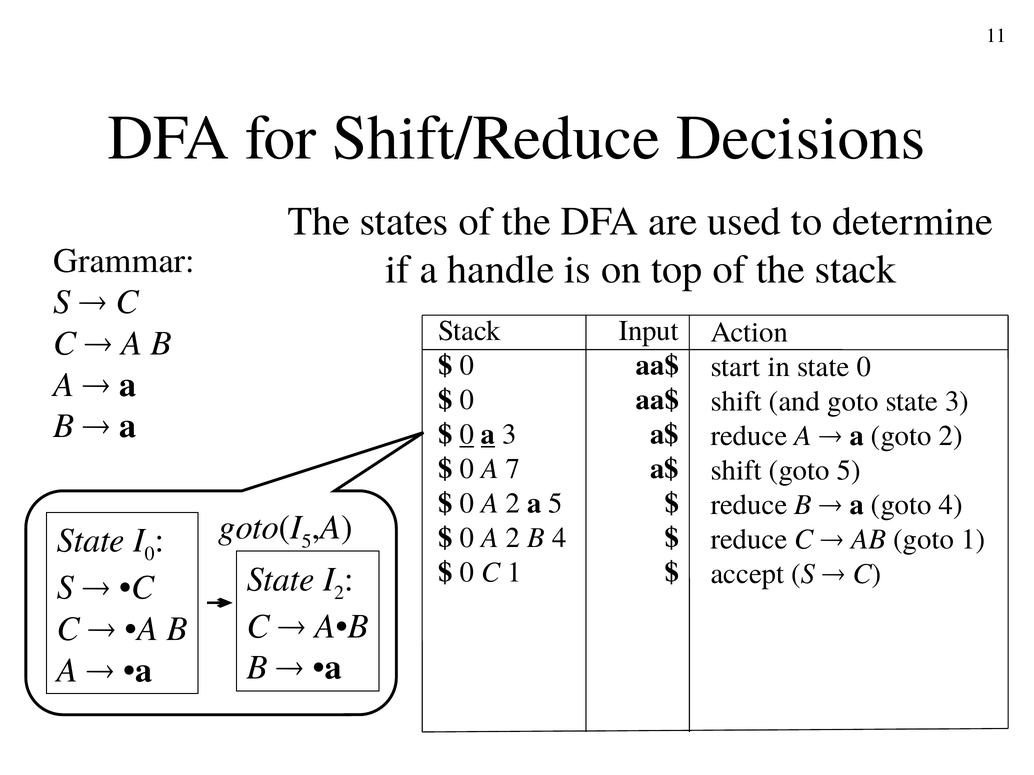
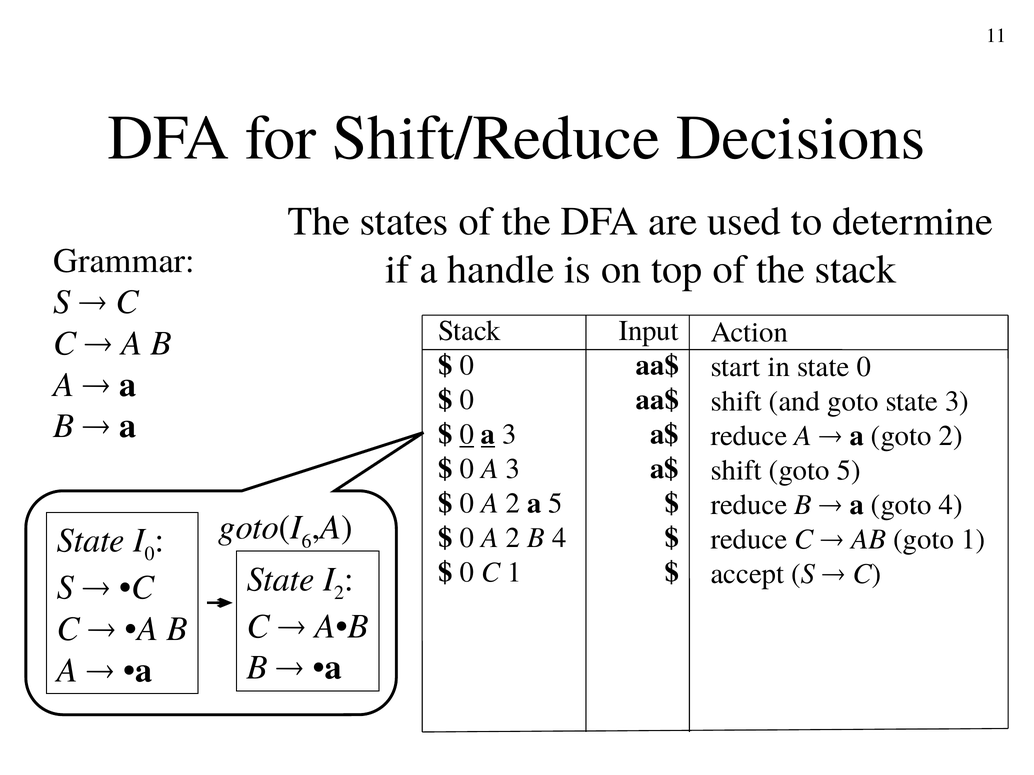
7: 7 -> 3 (513, 469)
5: 5 -> 6 (307, 541)
